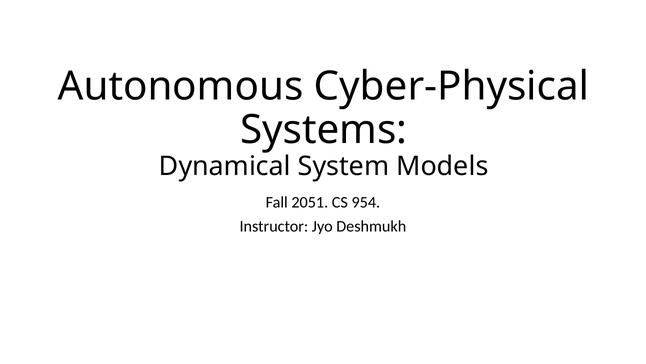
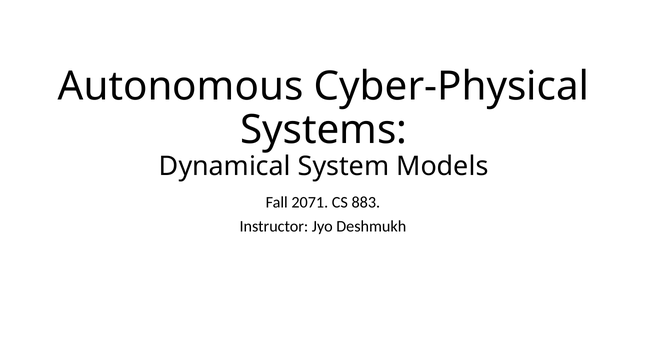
2051: 2051 -> 2071 (310, 202)
954: 954 -> 883 (366, 202)
